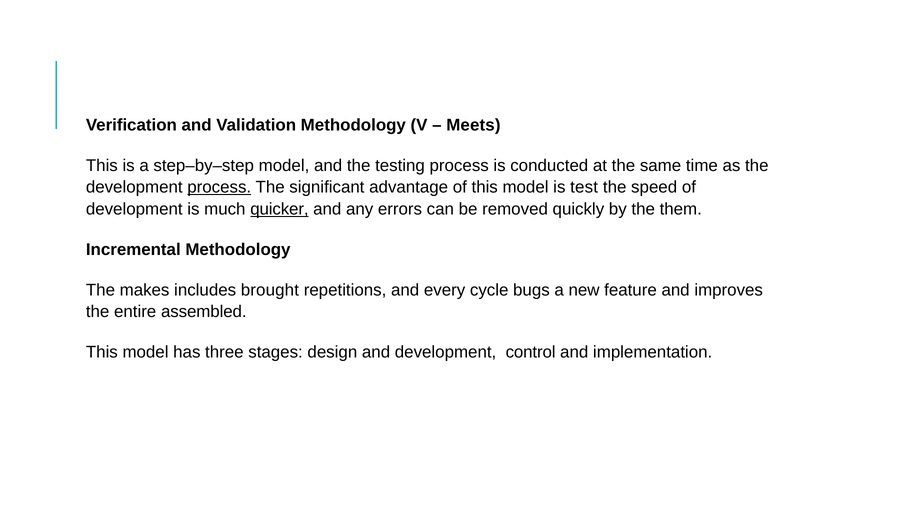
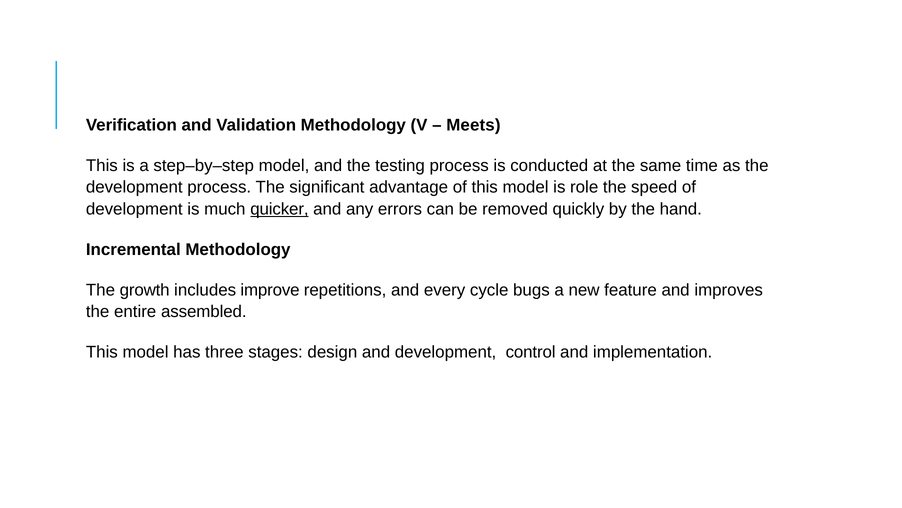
process underline: present -> none (219, 187)
test: test -> role (584, 187)
them: them -> hand (681, 209)
makes: makes -> growth (145, 290)
brought: brought -> improve (270, 290)
